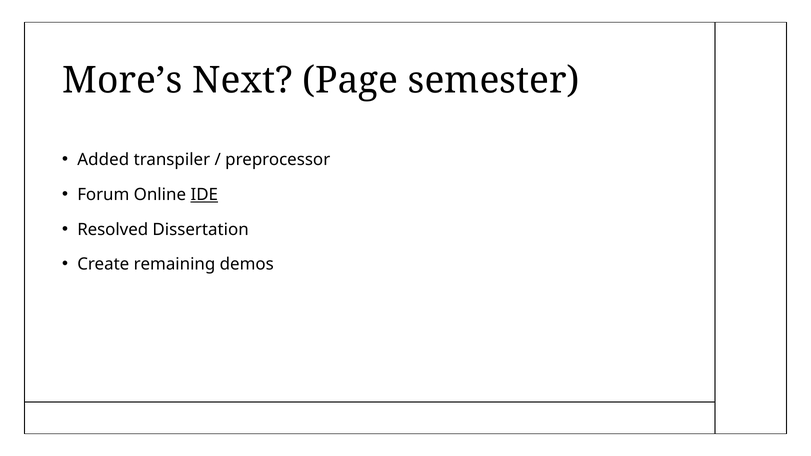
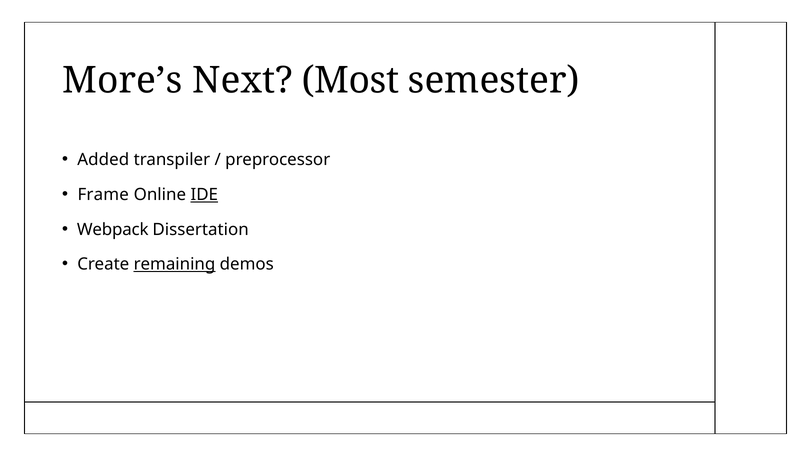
Page: Page -> Most (350, 81)
Forum: Forum -> Frame (103, 195)
Resolved: Resolved -> Webpack (113, 230)
remaining underline: none -> present (174, 264)
